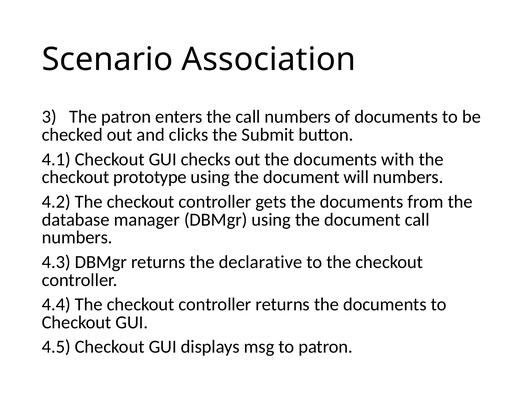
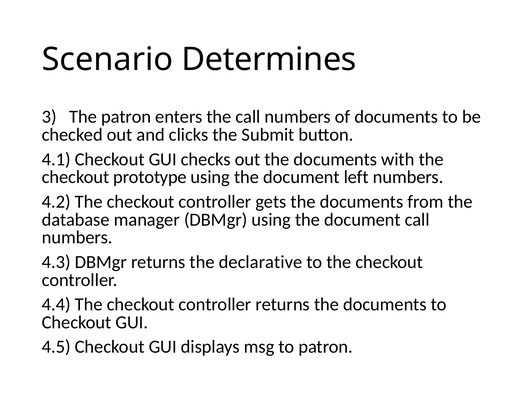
Association: Association -> Determines (269, 59)
will: will -> left (356, 177)
